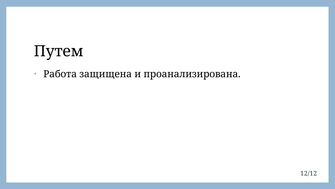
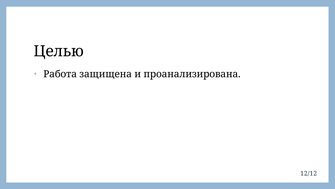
Путем: Путем -> Целью (59, 51)
